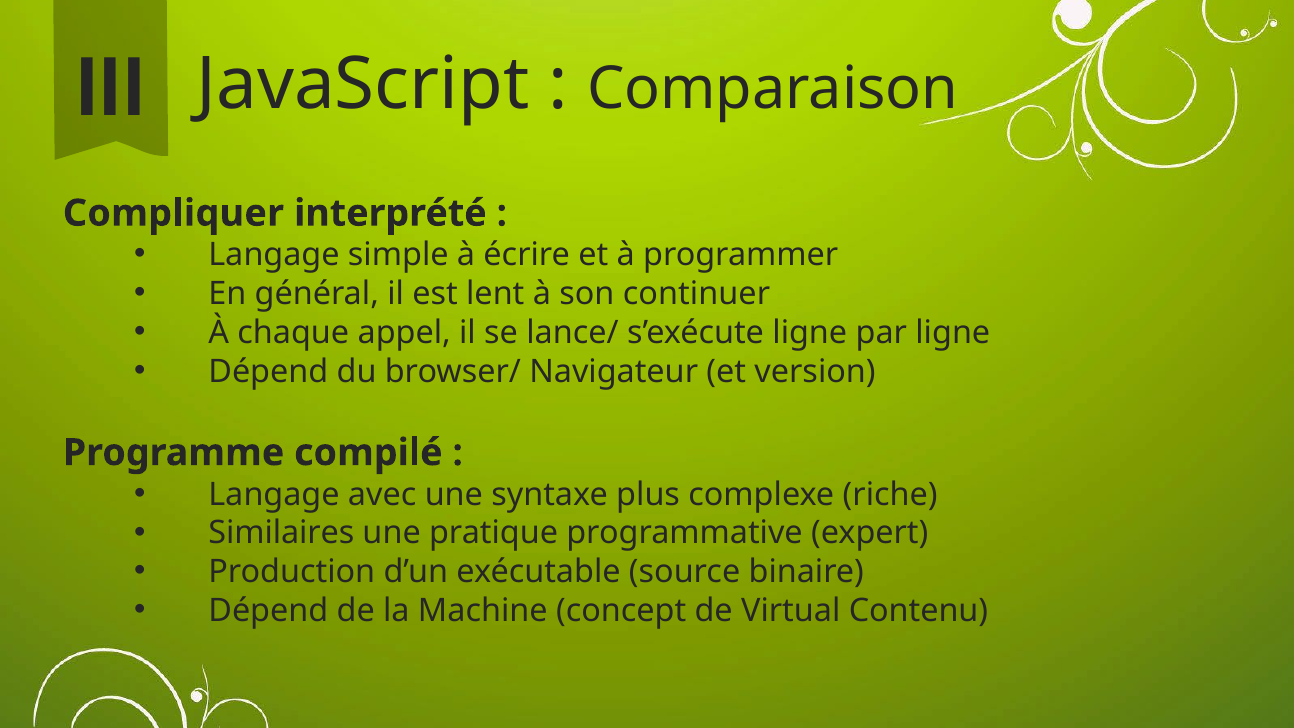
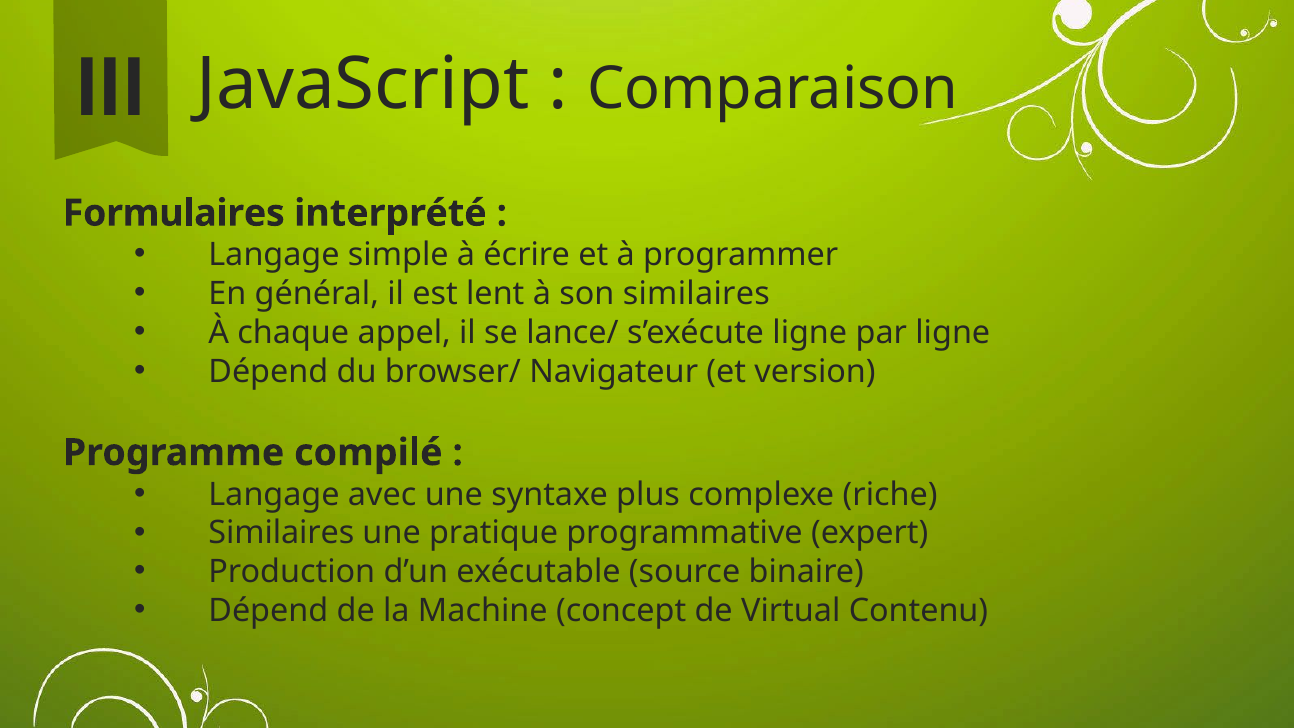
Compliquer: Compliquer -> Formulaires (174, 213)
son continuer: continuer -> similaires (696, 294)
